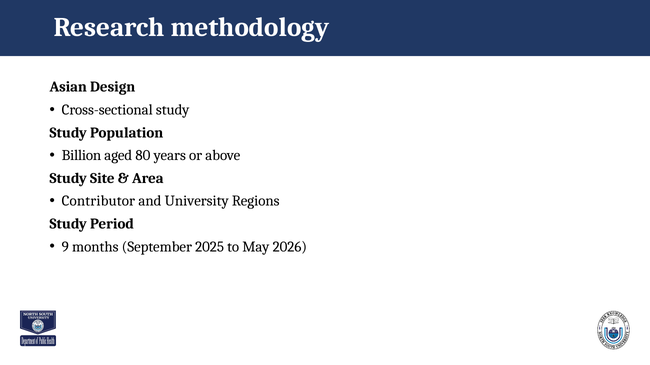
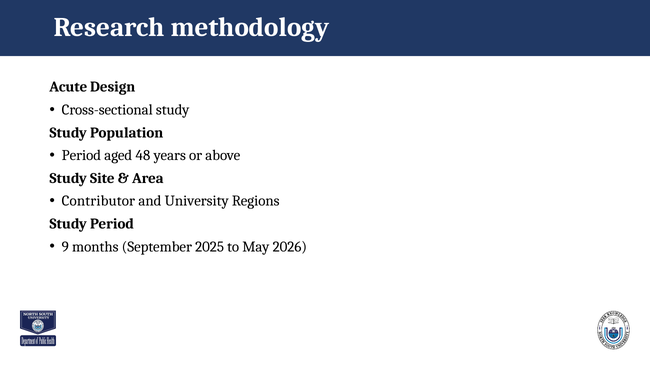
Asian: Asian -> Acute (68, 87)
Billion: Billion -> Period (81, 156)
80: 80 -> 48 (143, 156)
